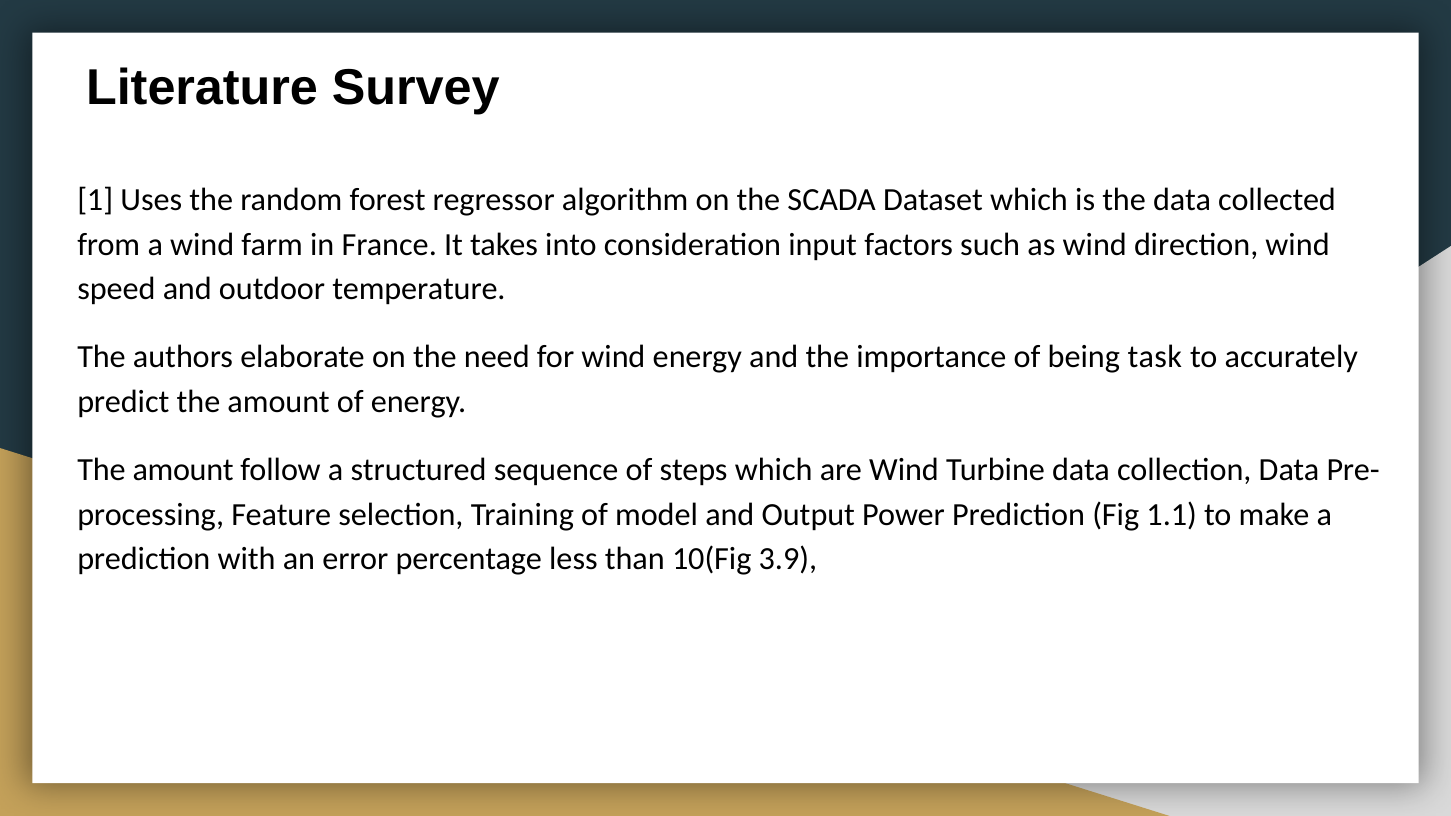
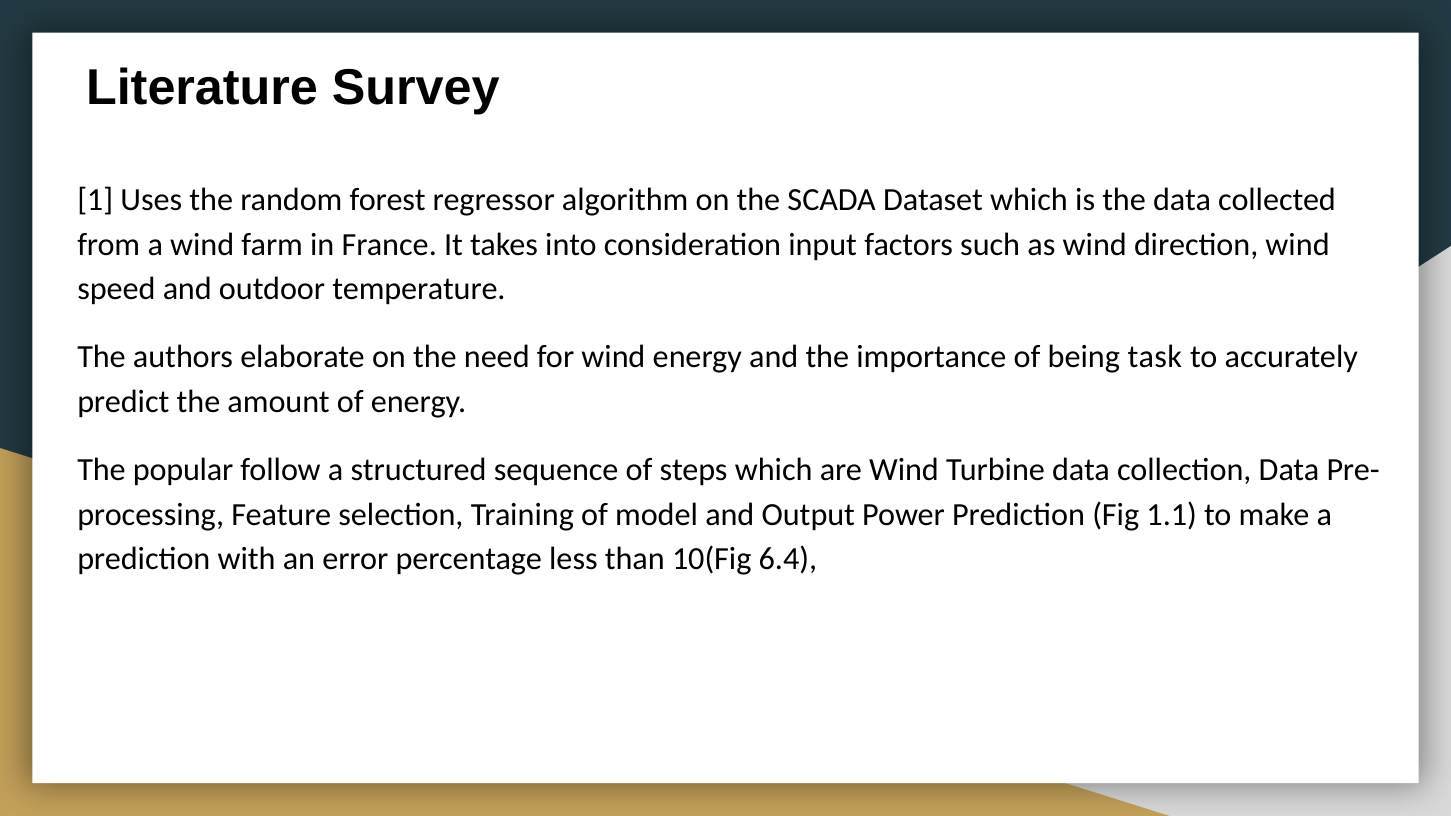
amount: amount -> popular (183, 470)
3.9: 3.9 -> 6.4 (788, 559)
